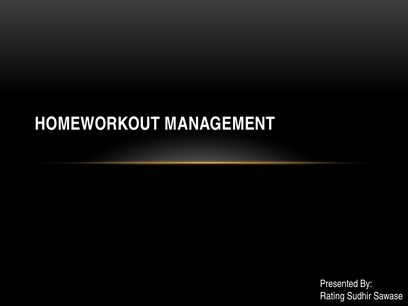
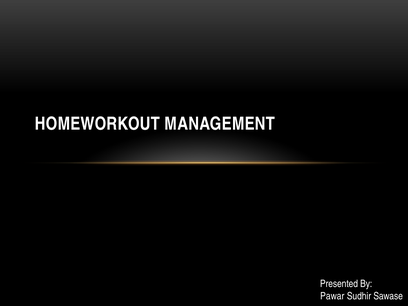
Rating: Rating -> Pawar (332, 296)
